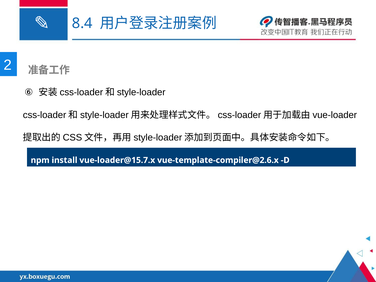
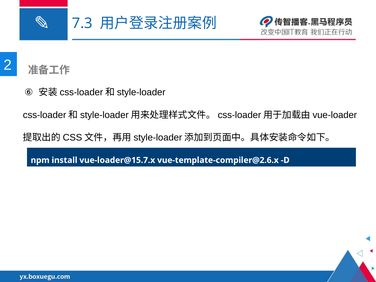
8.4: 8.4 -> 7.3 (82, 23)
